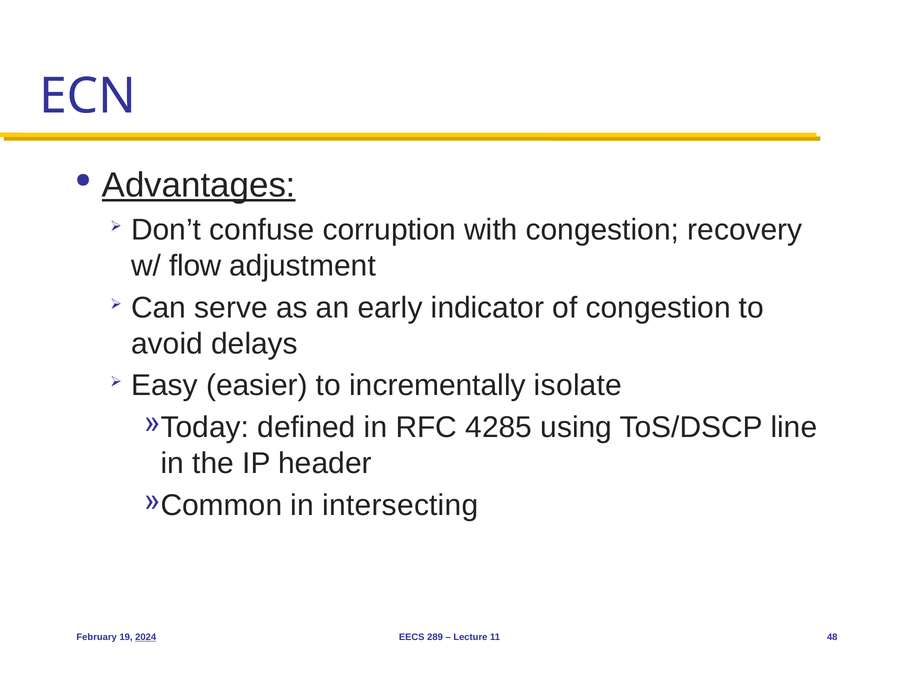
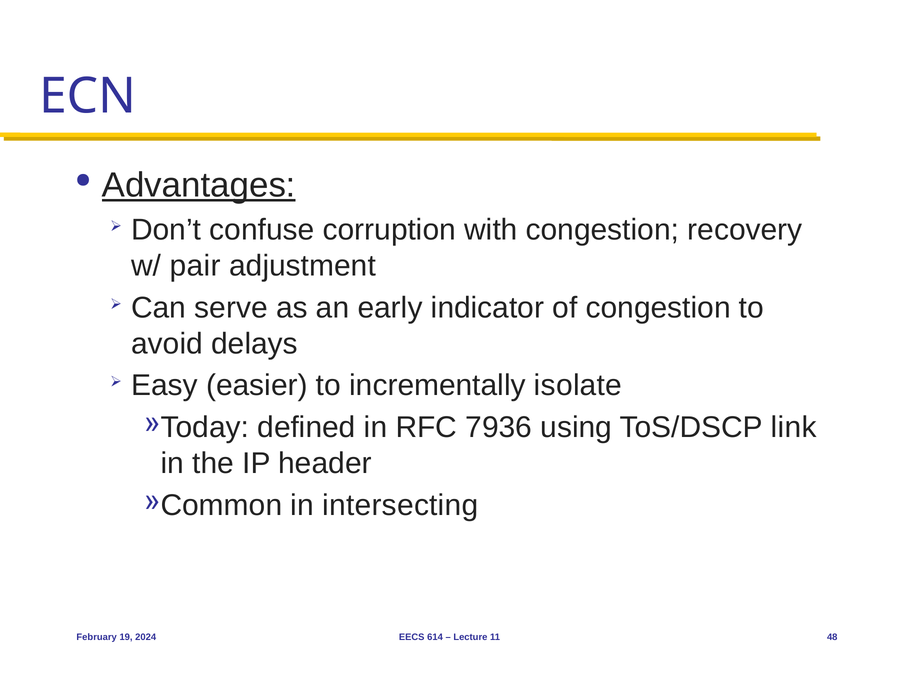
flow: flow -> pair (195, 266)
4285: 4285 -> 7936 (499, 428)
line: line -> link (794, 428)
2024 underline: present -> none (146, 637)
289: 289 -> 614 (435, 637)
